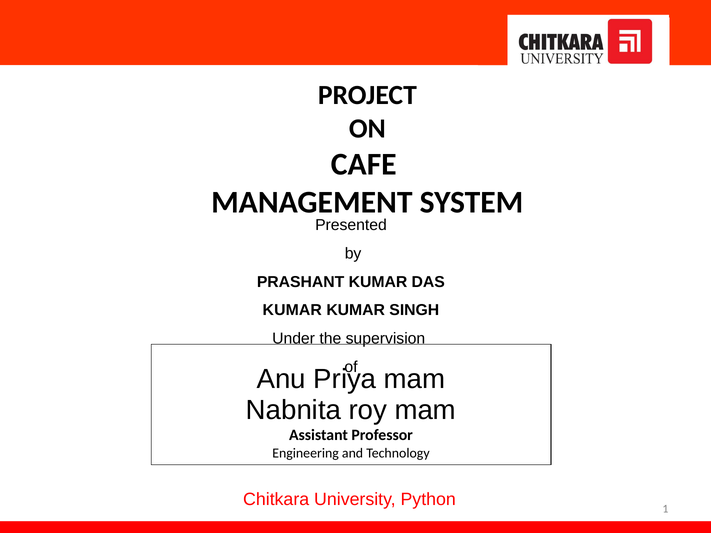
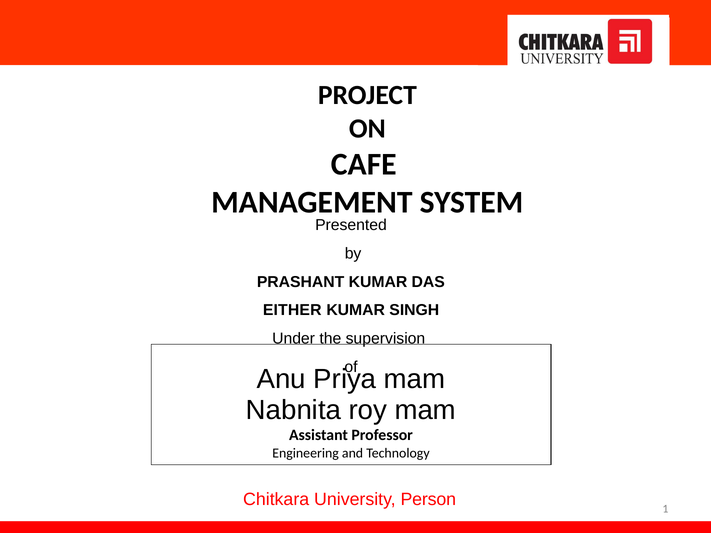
KUMAR: KUMAR -> EITHER (292, 310)
Python: Python -> Person (428, 500)
